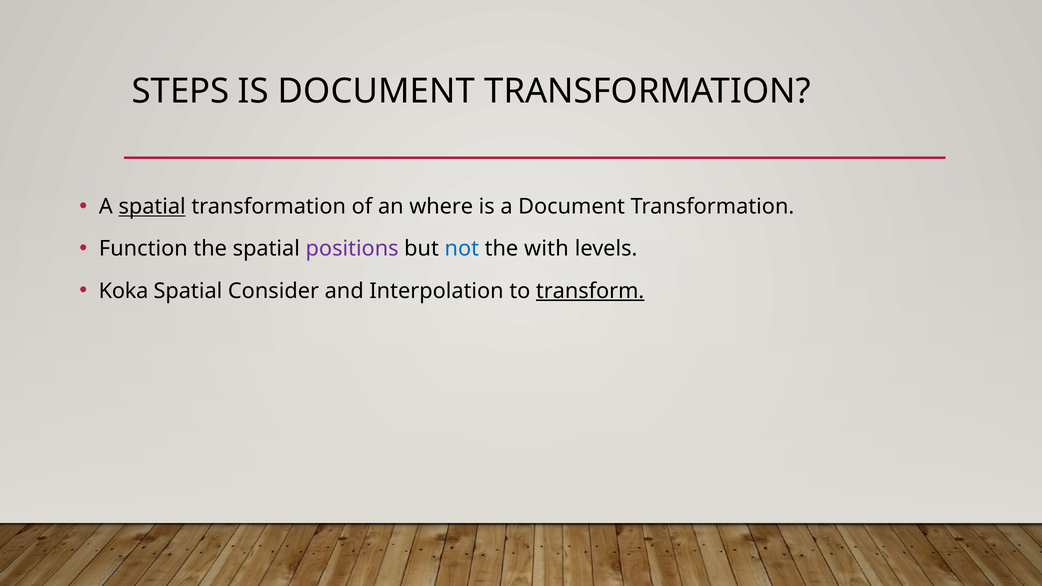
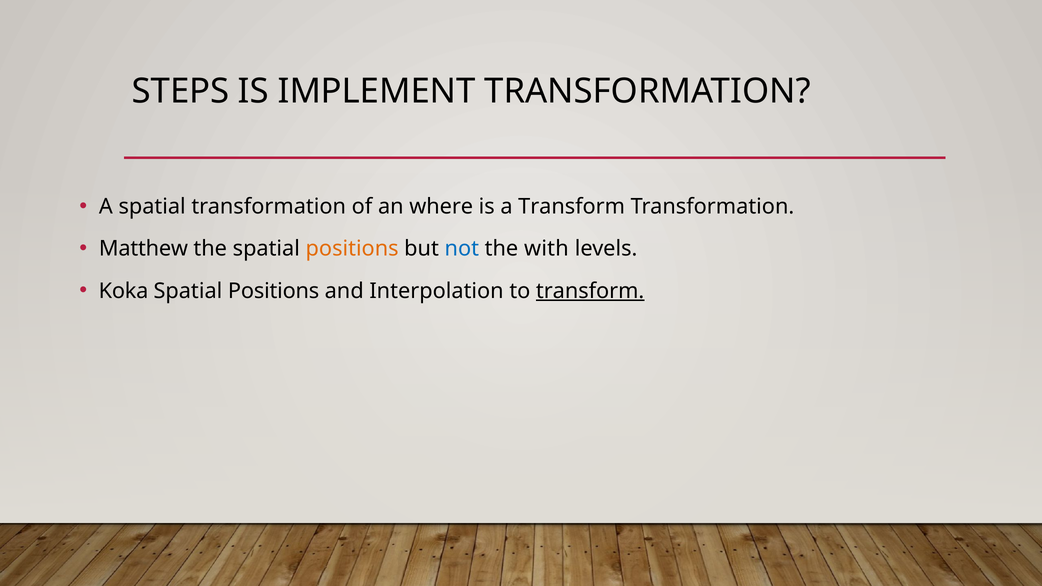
IS DOCUMENT: DOCUMENT -> IMPLEMENT (377, 91)
spatial underline: present -> none (152, 207)
a Document: Document -> Transform (572, 207)
Function: Function -> Matthew (143, 249)
positions colour: purple -> orange (352, 249)
Consider: Consider -> Positions (274, 291)
